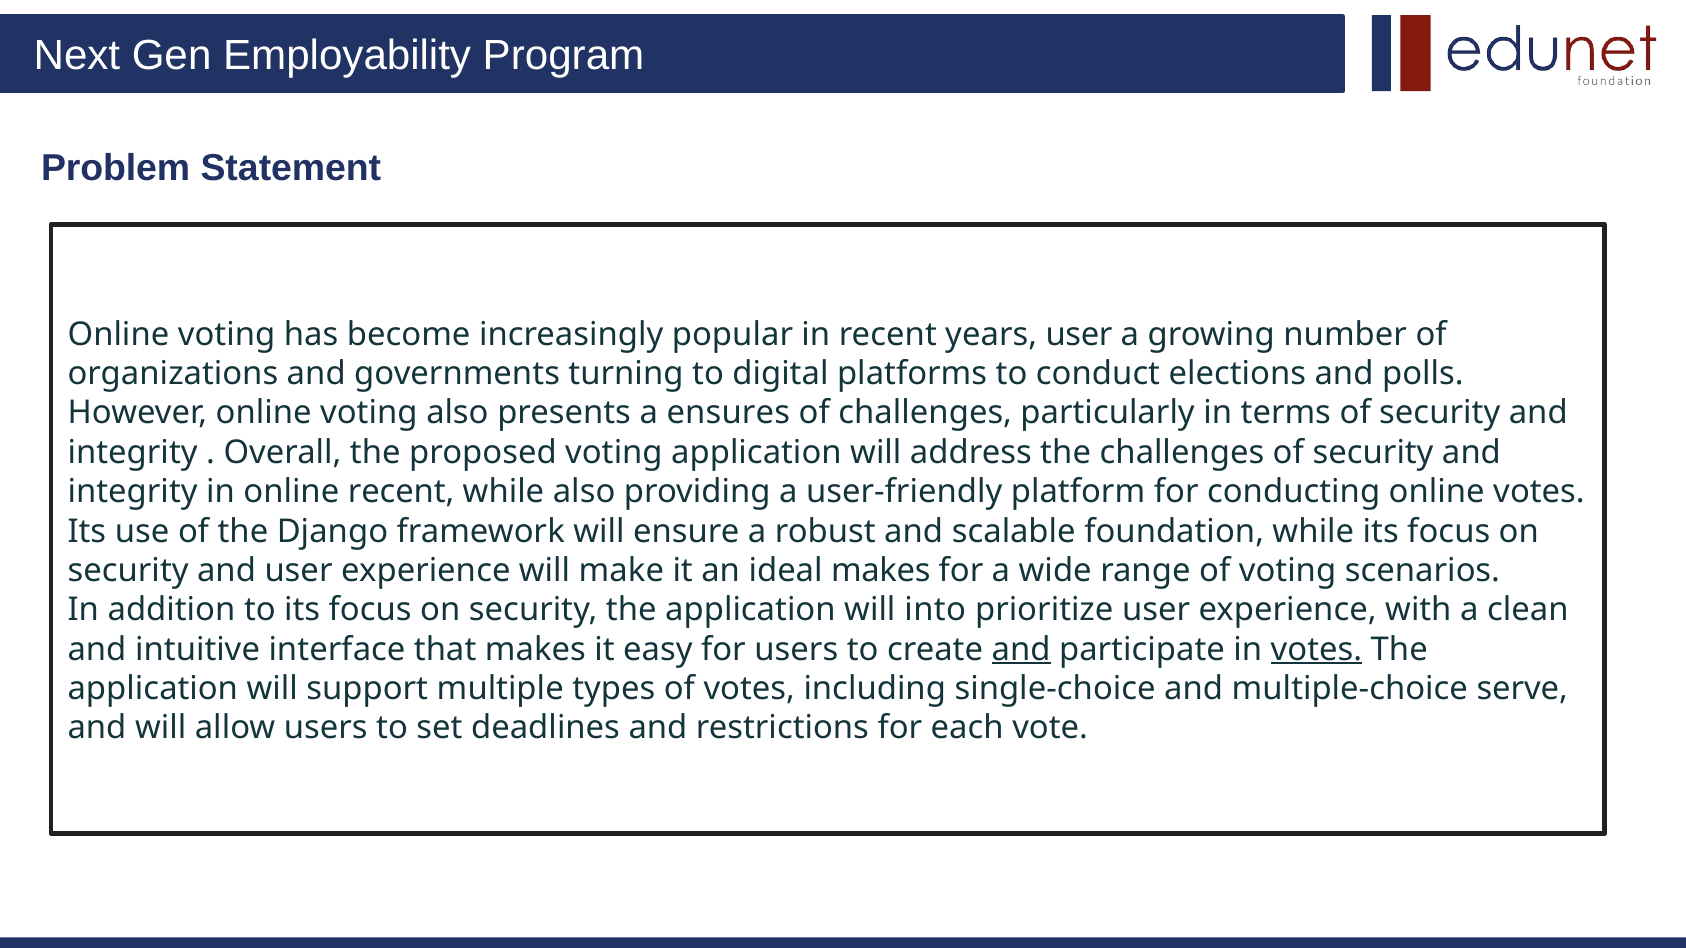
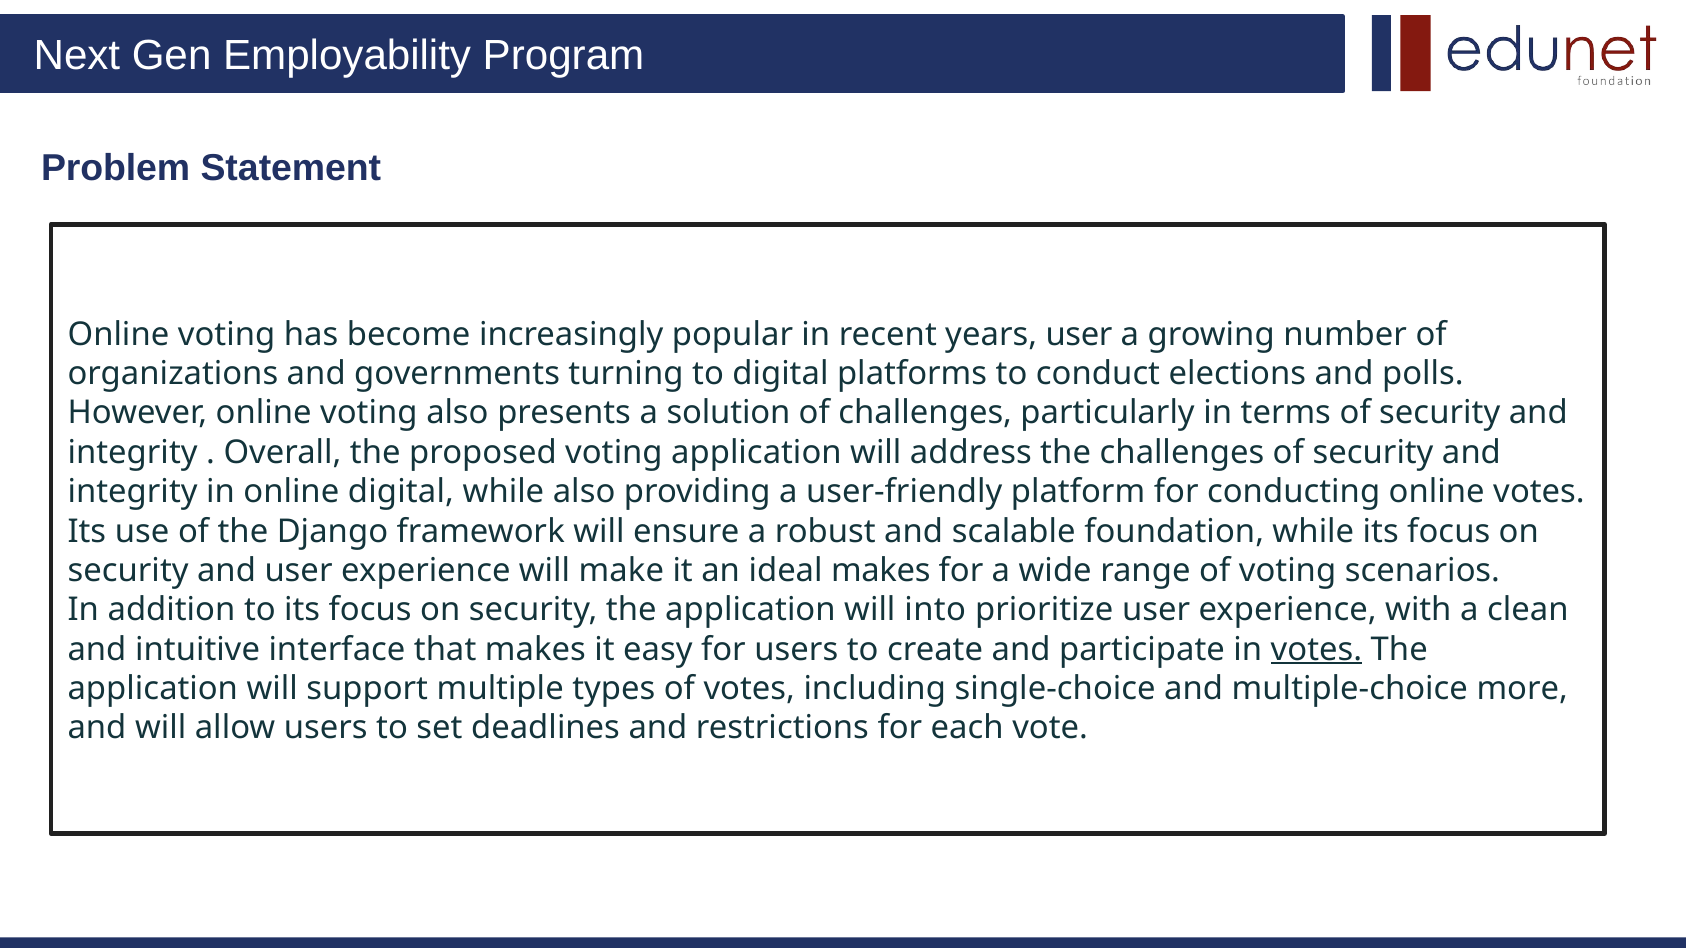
ensures: ensures -> solution (728, 413)
online recent: recent -> digital (401, 492)
and underline: present -> none (1021, 650)
serve: serve -> more (1522, 689)
